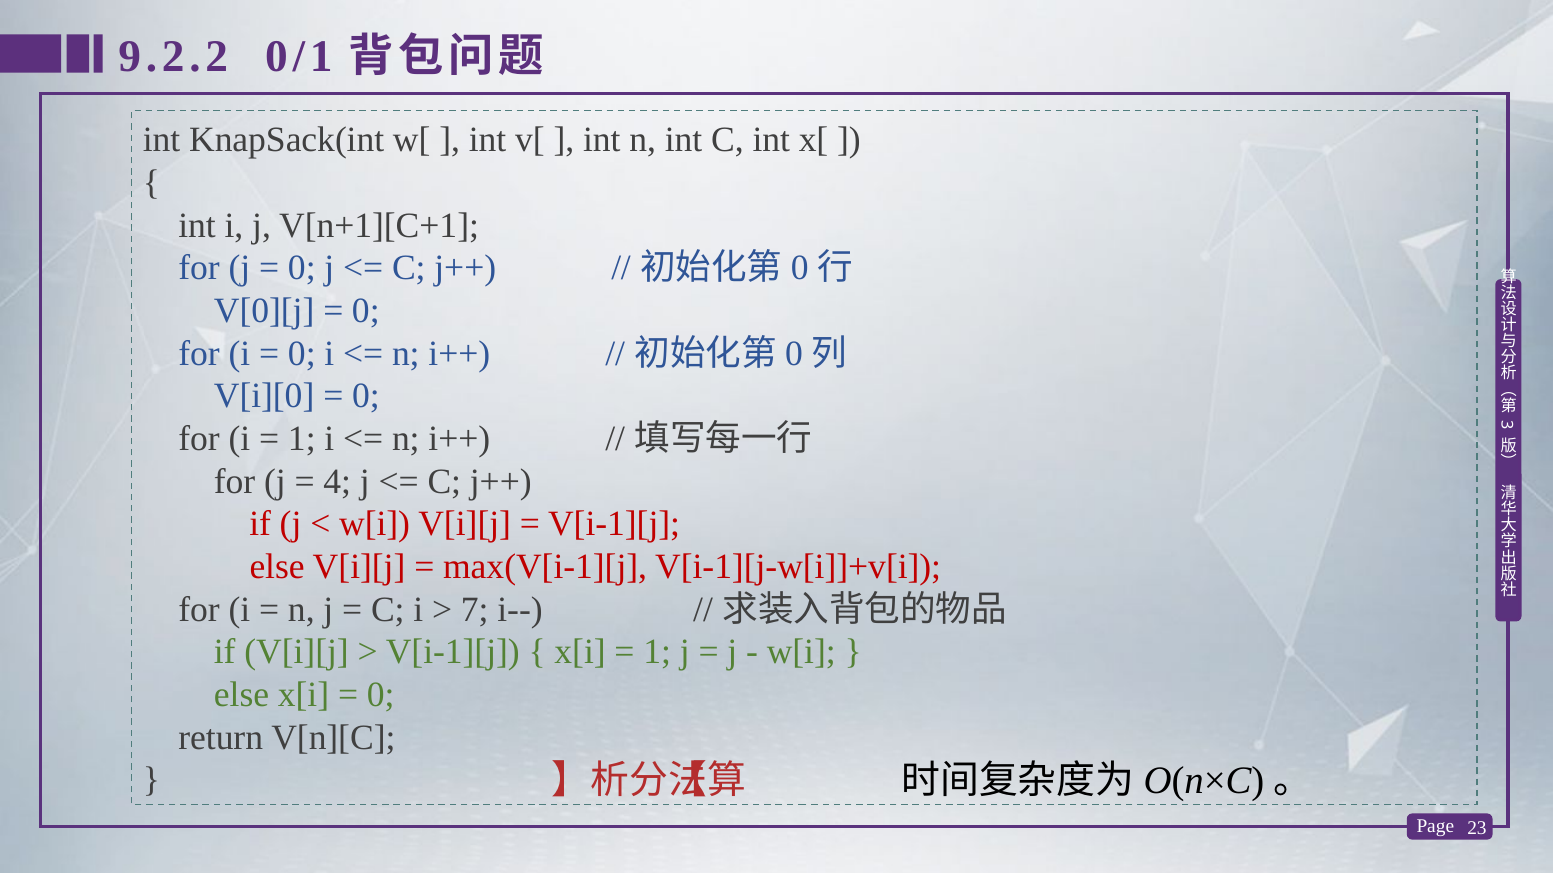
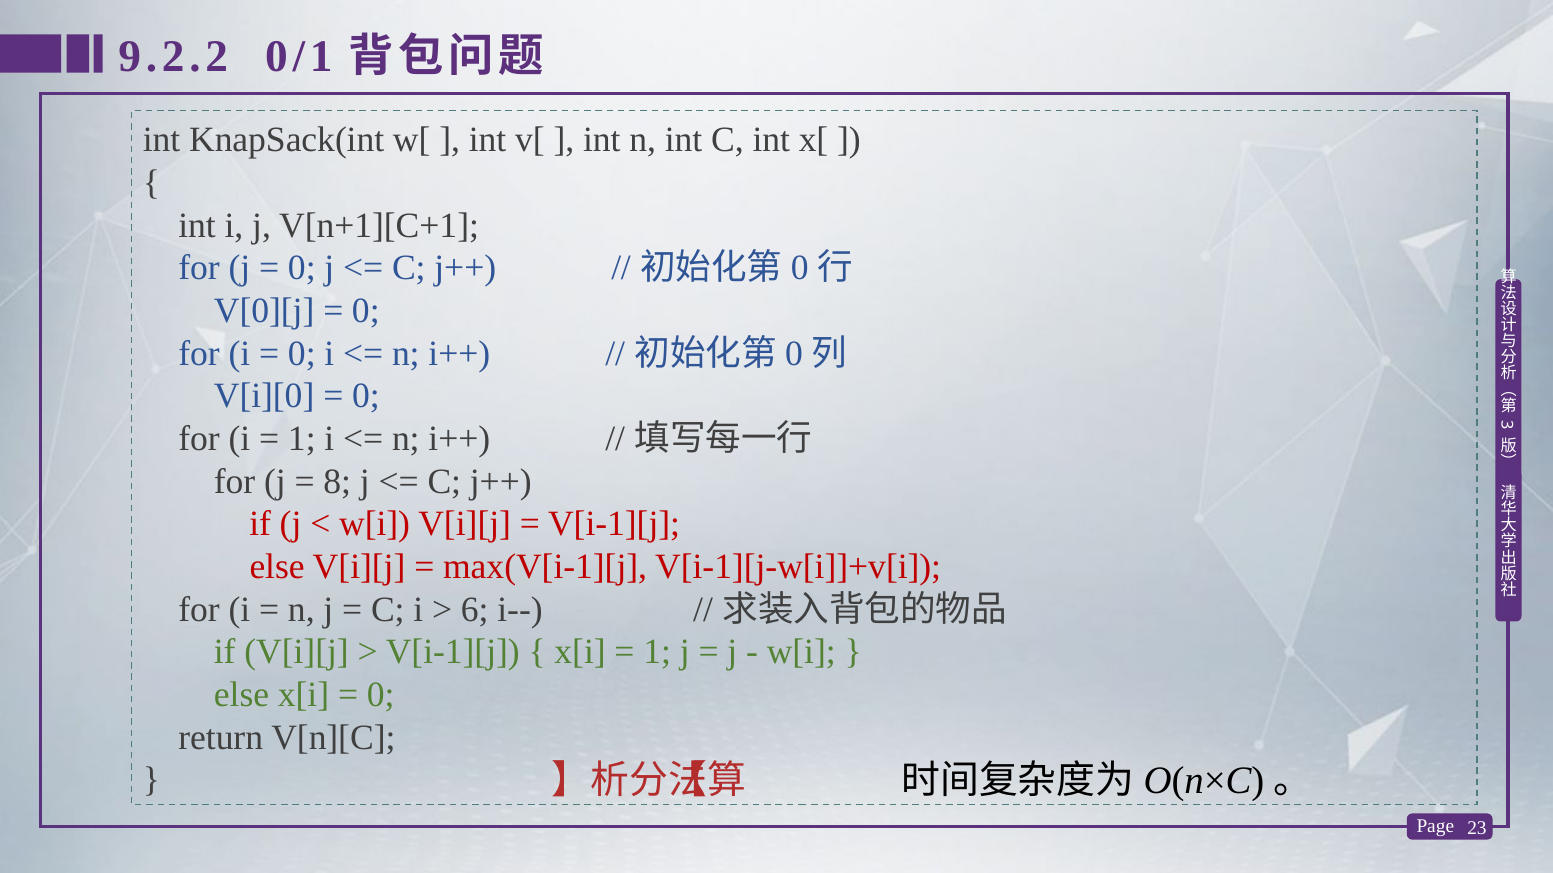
4: 4 -> 8 (337, 482)
7: 7 -> 6 (475, 610)
